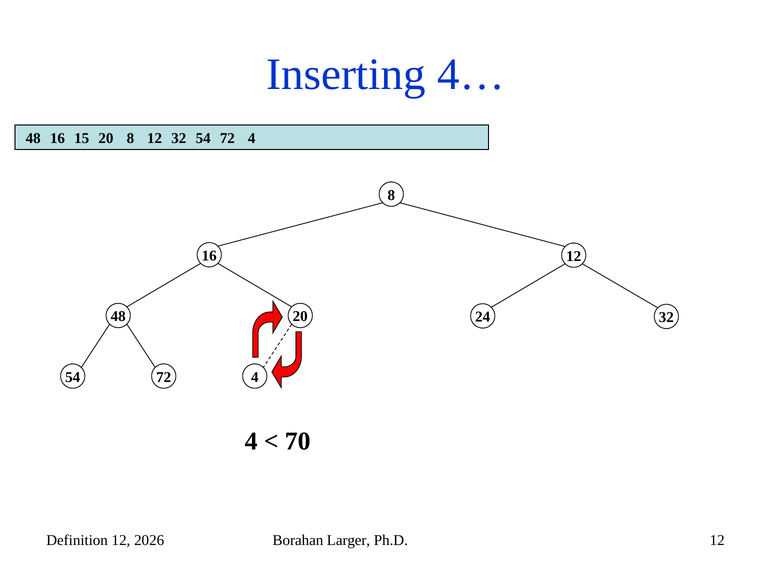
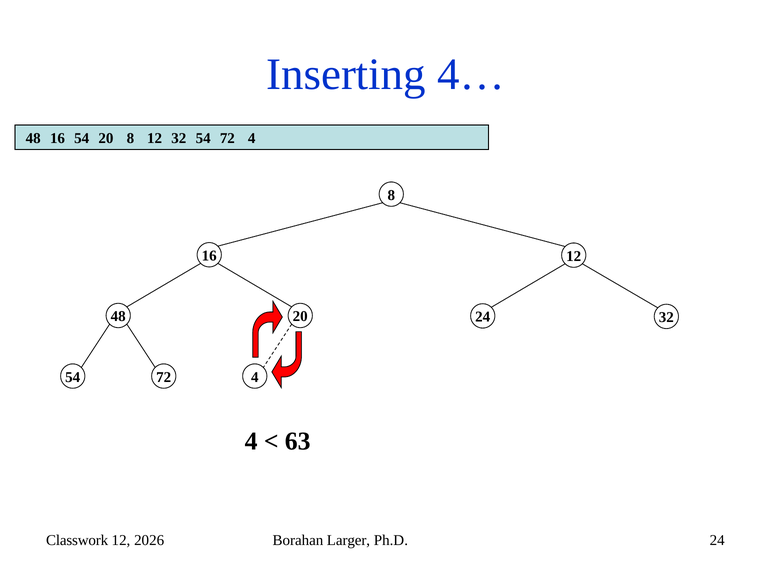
16 15: 15 -> 54 (82, 138)
70: 70 -> 63 (298, 441)
Definition: Definition -> Classwork (77, 540)
Ph.D 12: 12 -> 24 (717, 540)
